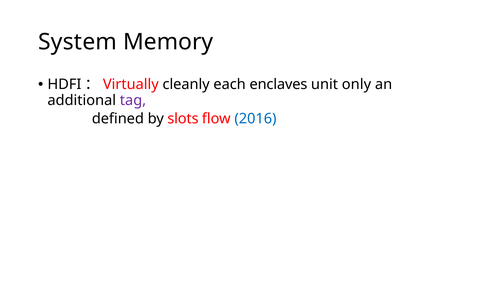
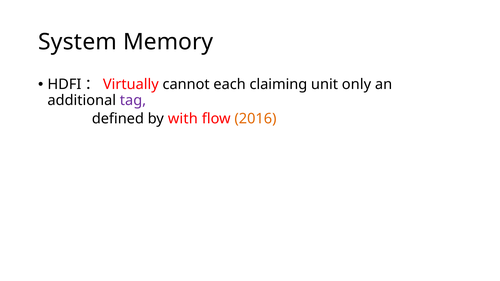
cleanly: cleanly -> cannot (186, 85)
enclaves: enclaves -> claiming (278, 85)
slots: slots -> with (183, 119)
2016 colour: blue -> orange (255, 119)
